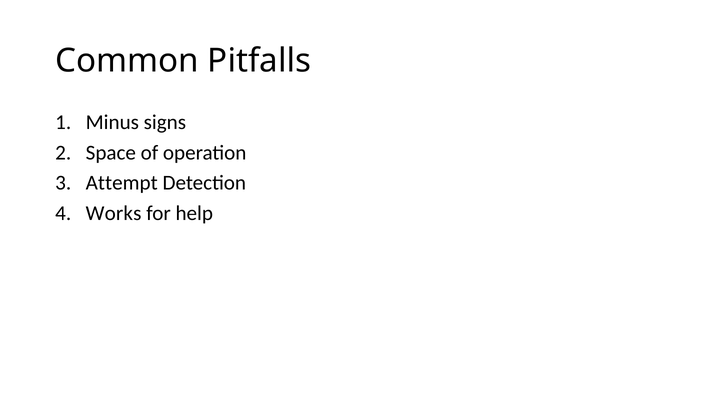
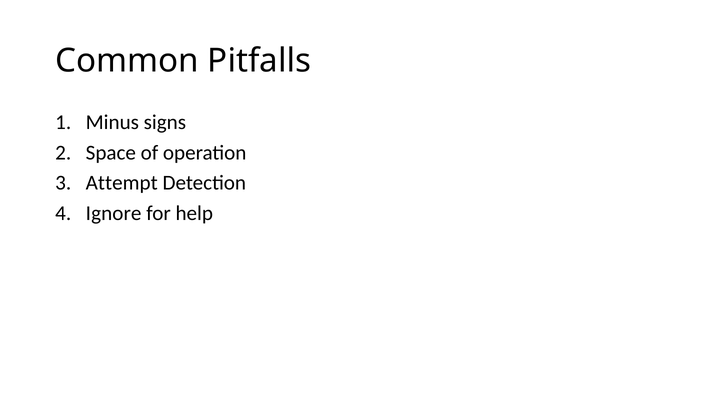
Works: Works -> Ignore (114, 213)
